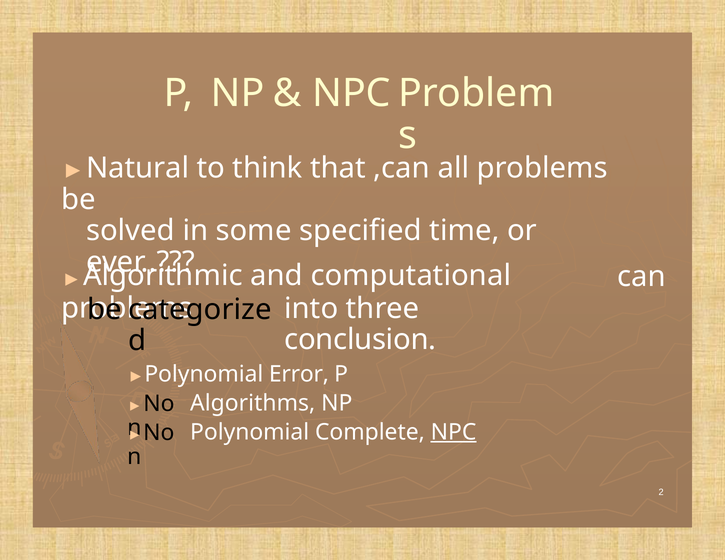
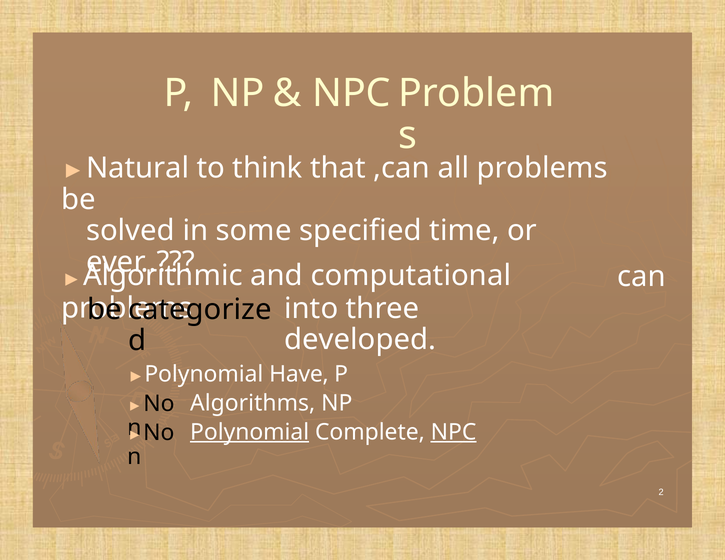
conclusion: conclusion -> developed (360, 340)
Error: Error -> Have (299, 375)
Polynomial underline: none -> present (250, 432)
